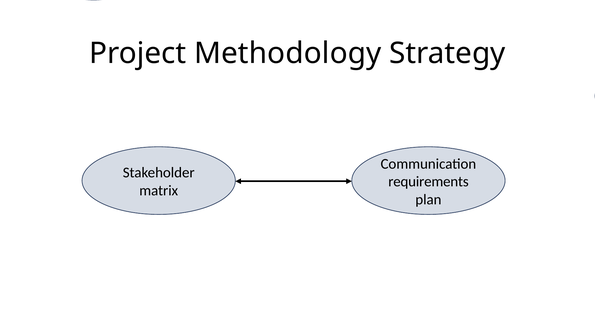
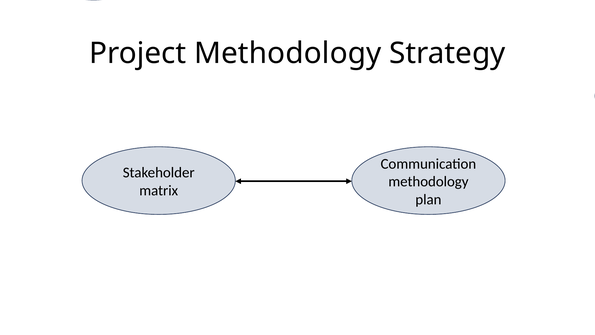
requirements: requirements -> methodology (428, 181)
